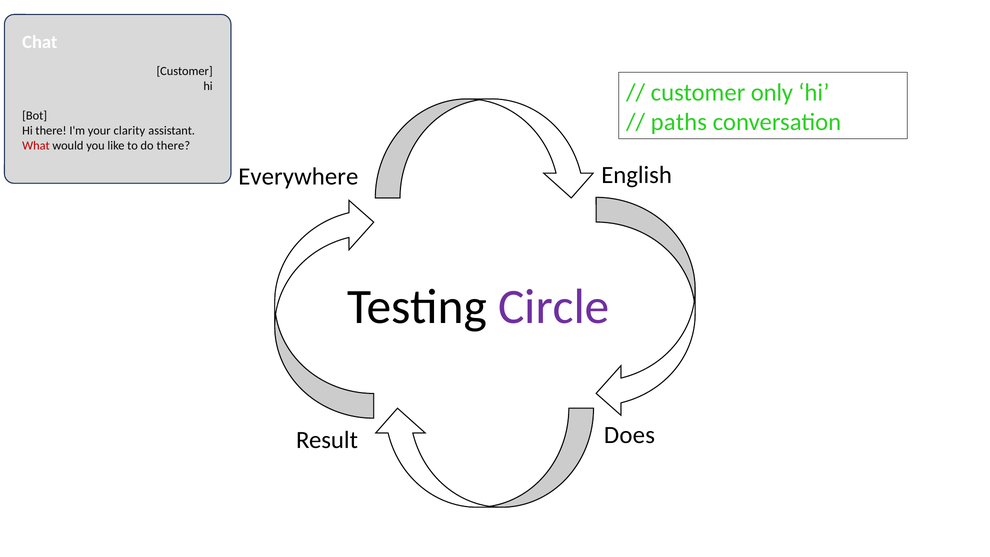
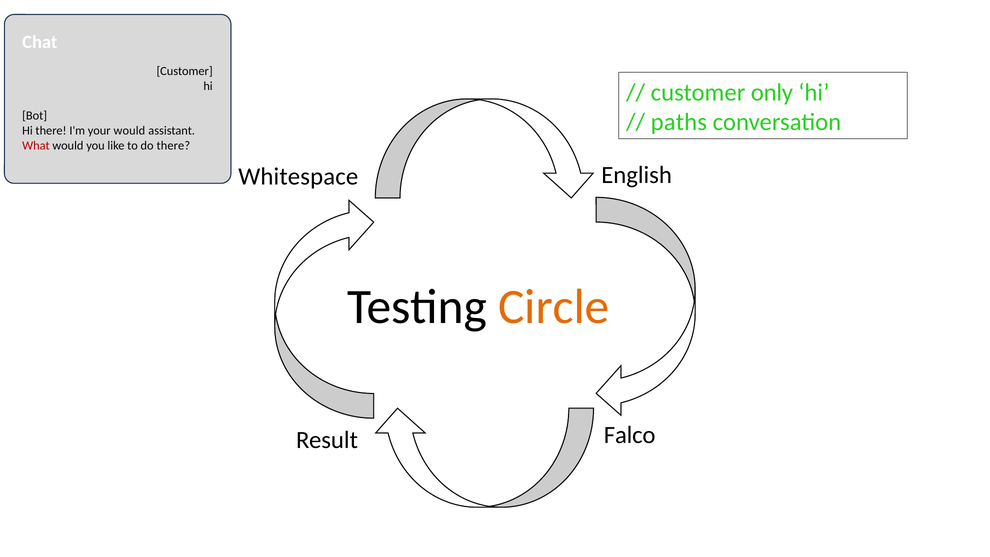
your clarity: clarity -> would (129, 131)
Everywhere: Everywhere -> Whitespace (298, 176)
Circle colour: purple -> orange (554, 307)
Does: Does -> Falco (630, 435)
